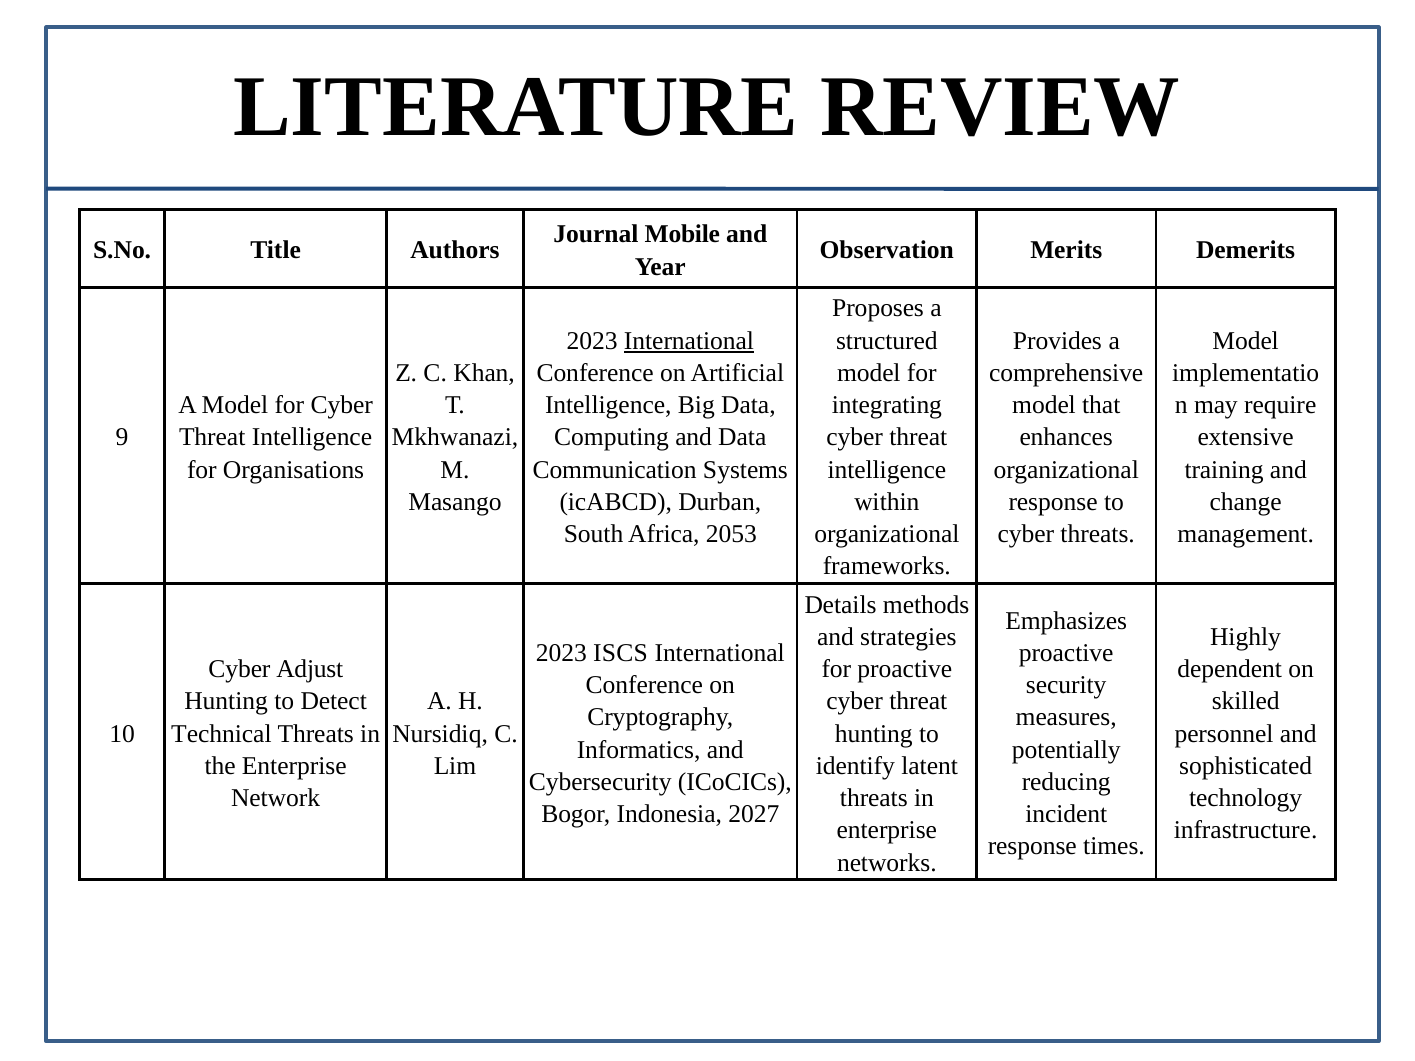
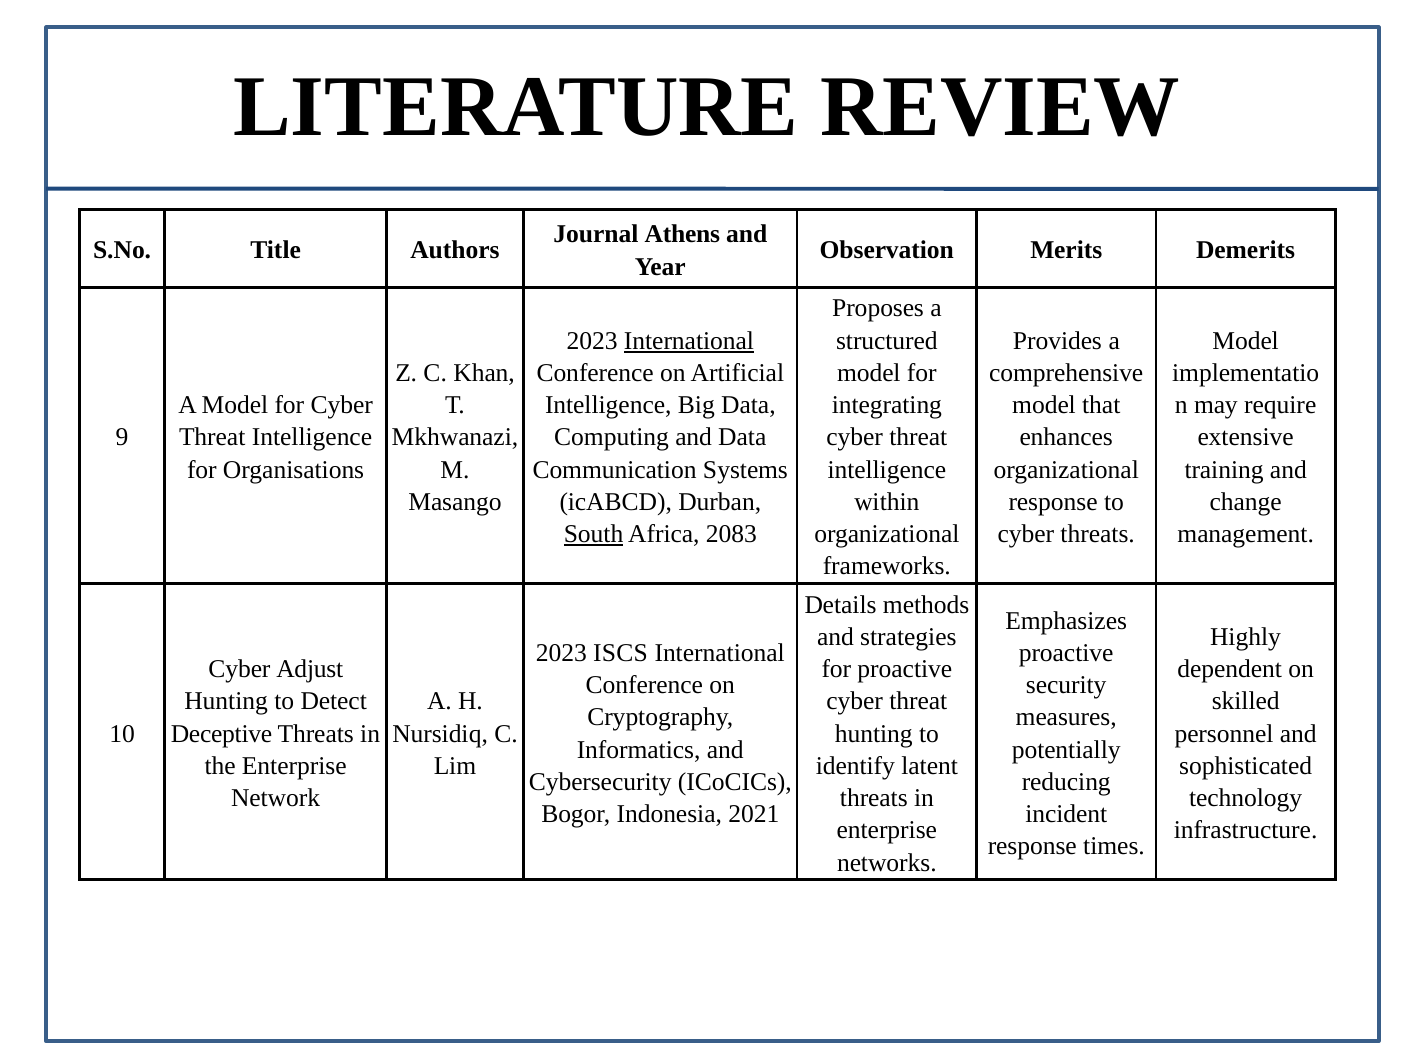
Mobile: Mobile -> Athens (682, 235)
South underline: none -> present (594, 534)
2053: 2053 -> 2083 (731, 534)
Technical: Technical -> Deceptive (222, 734)
2027: 2027 -> 2021 (754, 814)
